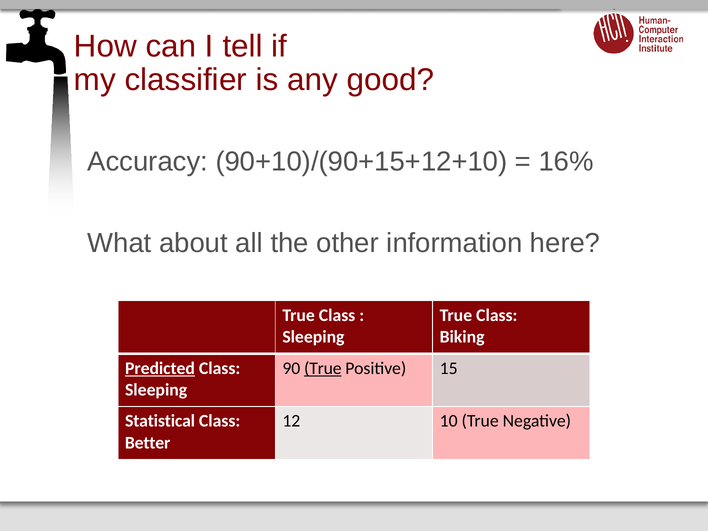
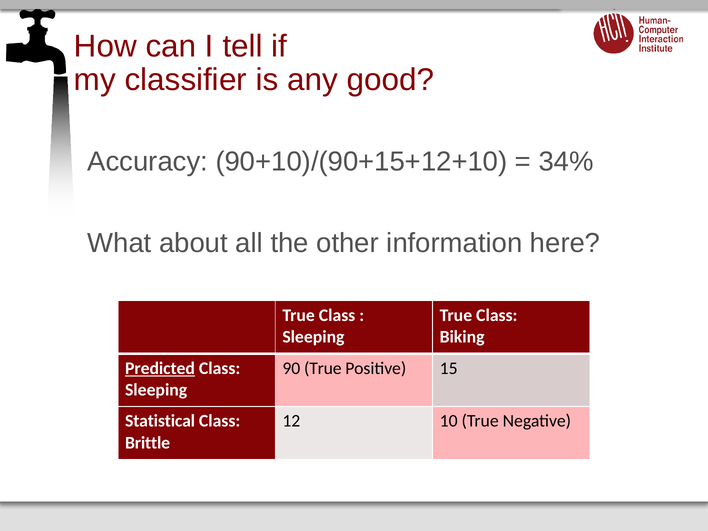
16%: 16% -> 34% (566, 161)
True underline: present -> none (323, 368)
Better: Better -> Brittle (148, 443)
